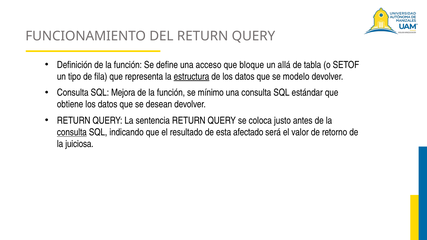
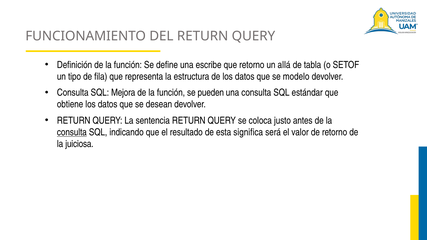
acceso: acceso -> escribe (209, 65)
que bloque: bloque -> retorno (252, 65)
estructura underline: present -> none (191, 77)
mínimo: mínimo -> pueden (211, 93)
afectado: afectado -> significa (248, 132)
